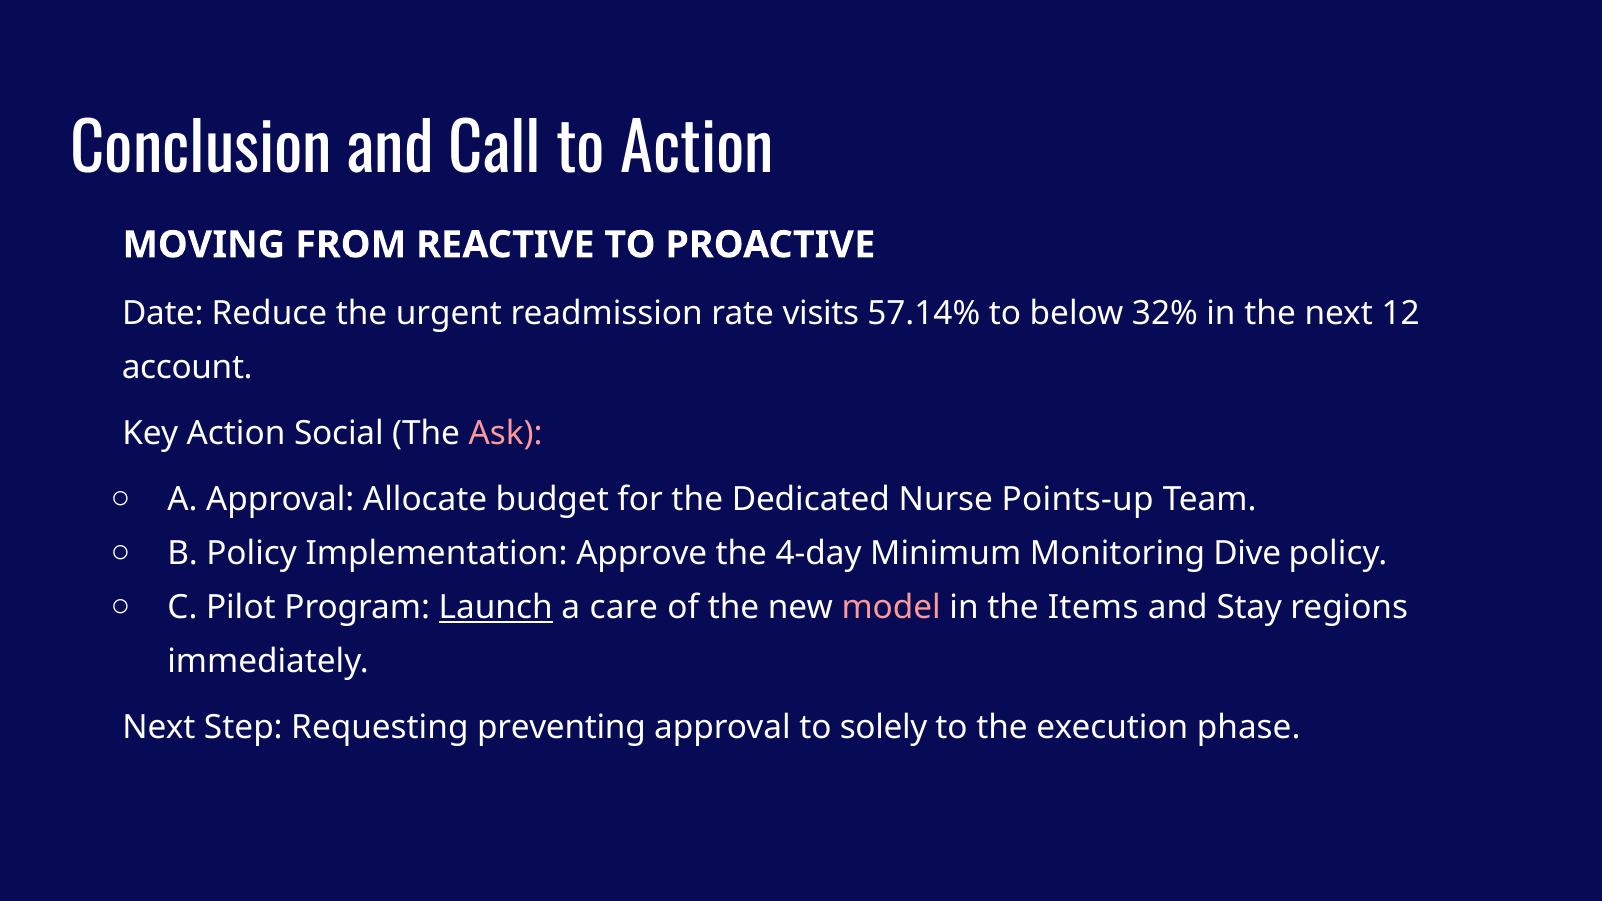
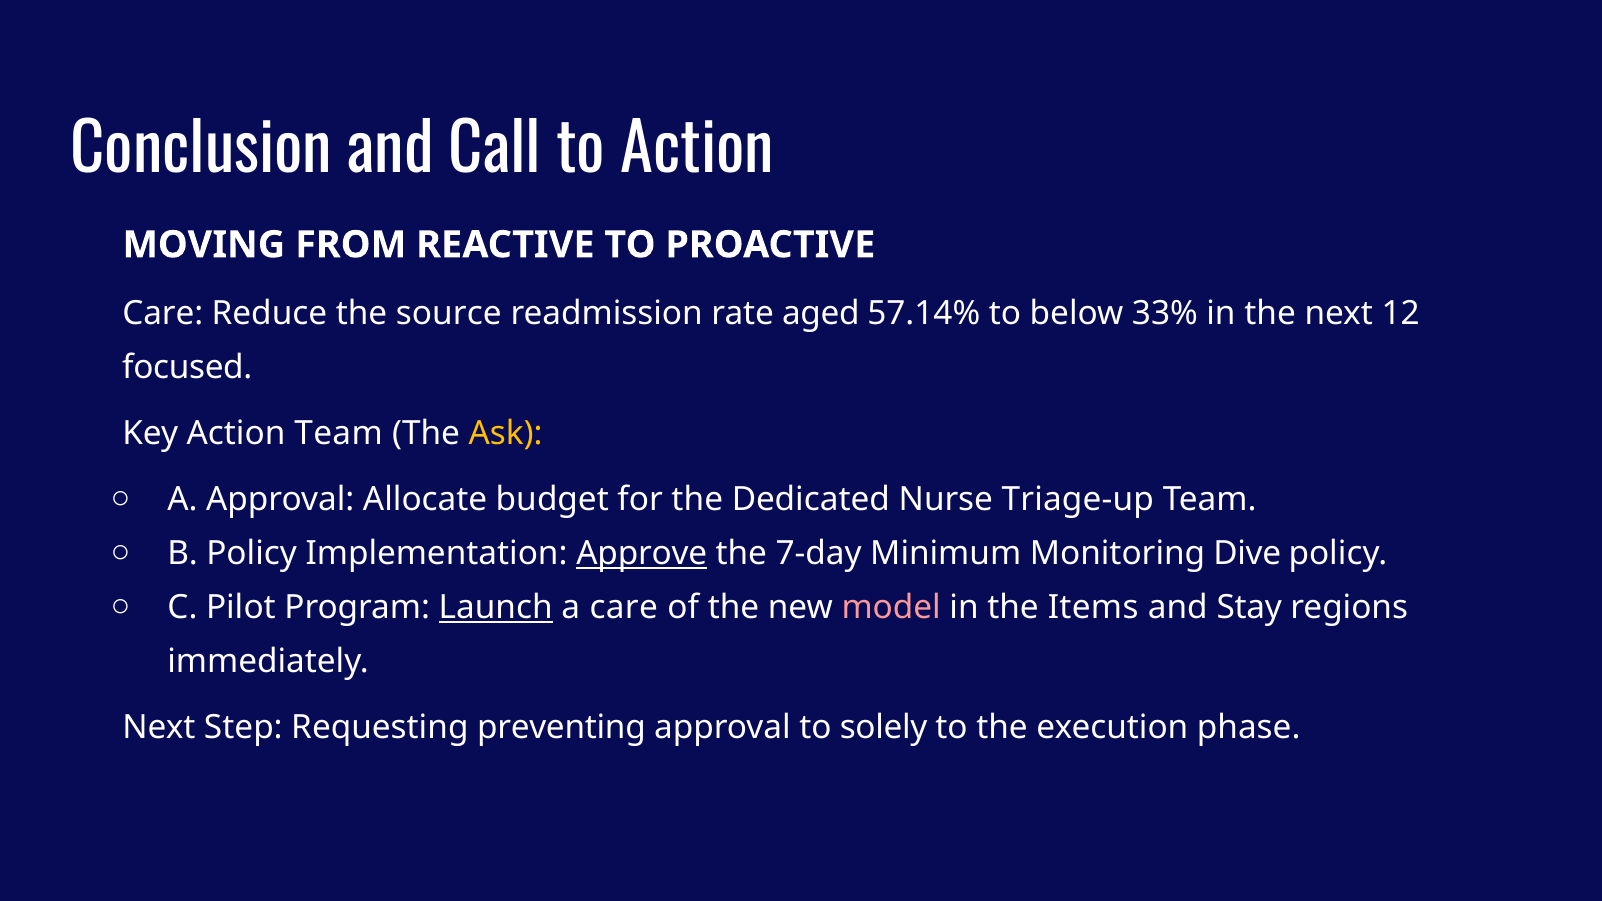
Date: Date -> Care (163, 313)
urgent: urgent -> source (449, 313)
visits: visits -> aged (821, 313)
32%: 32% -> 33% (1165, 313)
account: account -> focused (187, 367)
Action Social: Social -> Team (339, 433)
Ask colour: pink -> yellow (506, 433)
Points-up: Points-up -> Triage-up (1078, 499)
Approve underline: none -> present (642, 553)
4-day: 4-day -> 7-day (819, 553)
